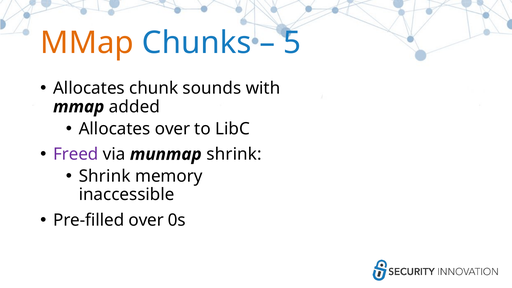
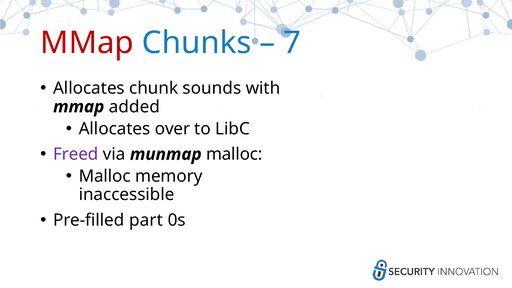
MMap colour: orange -> red (87, 43)
5: 5 -> 7 (292, 43)
munmap shrink: shrink -> malloc (234, 154)
Shrink: Shrink -> Malloc (105, 176)
Pre-filled over: over -> part (146, 220)
